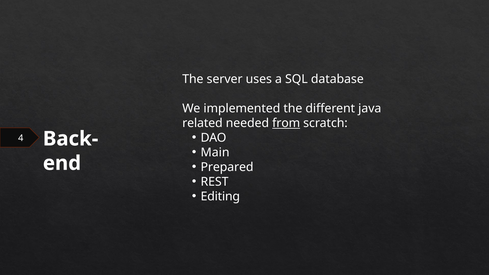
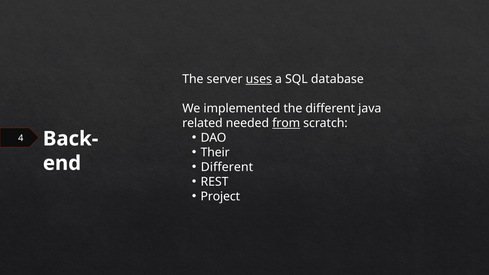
uses underline: none -> present (259, 79)
Main: Main -> Their (215, 152)
Prepared: Prepared -> Different (227, 167)
Editing: Editing -> Project (220, 196)
